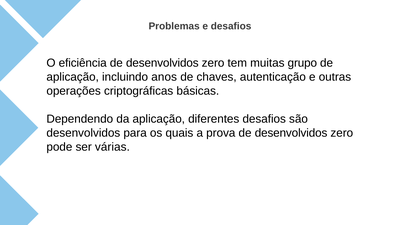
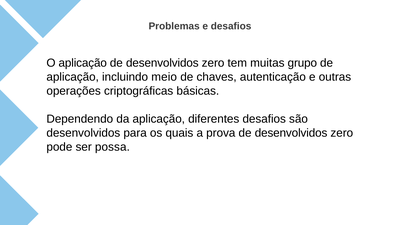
O eficiência: eficiência -> aplicação (83, 63)
anos: anos -> meio (164, 77)
várias: várias -> possa (112, 147)
